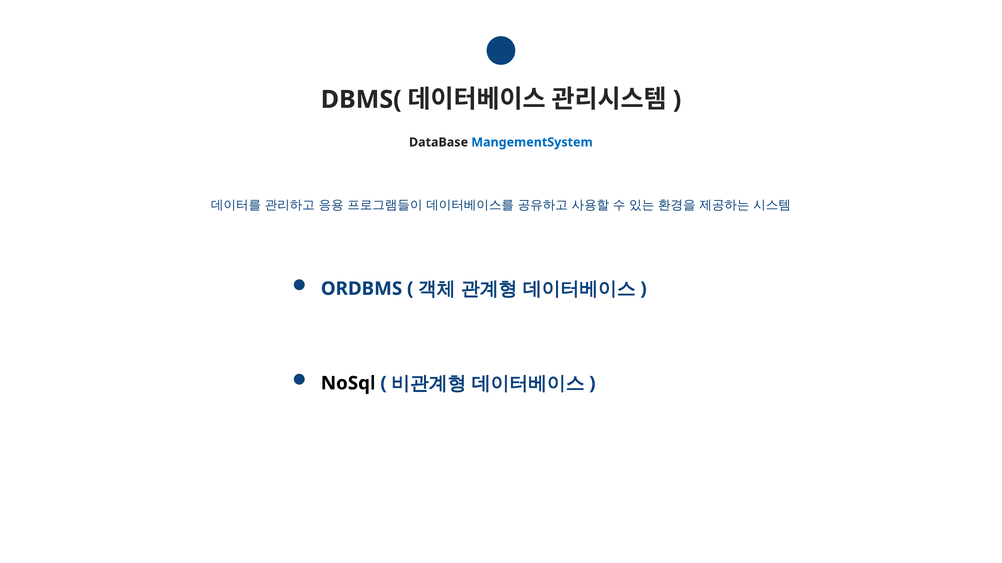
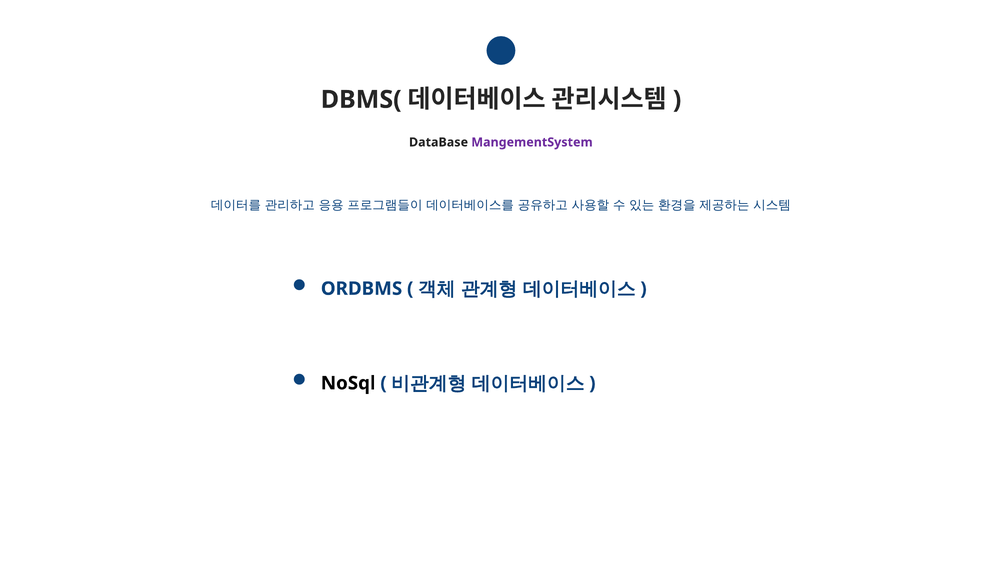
MangementSystem colour: blue -> purple (532, 142)
